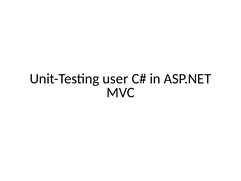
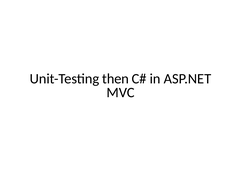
user: user -> then (115, 79)
